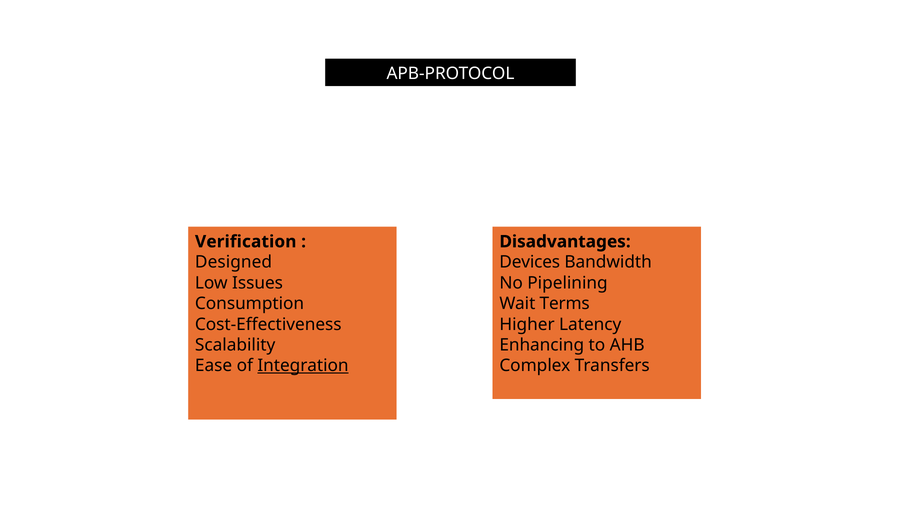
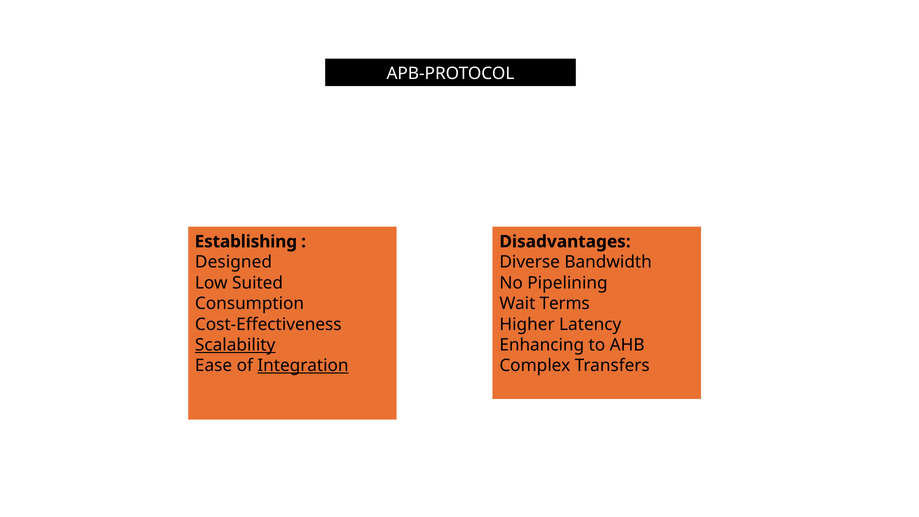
Verification: Verification -> Establishing (246, 242)
Devices: Devices -> Diverse (530, 262)
Issues: Issues -> Suited (258, 283)
Scalability underline: none -> present (235, 345)
